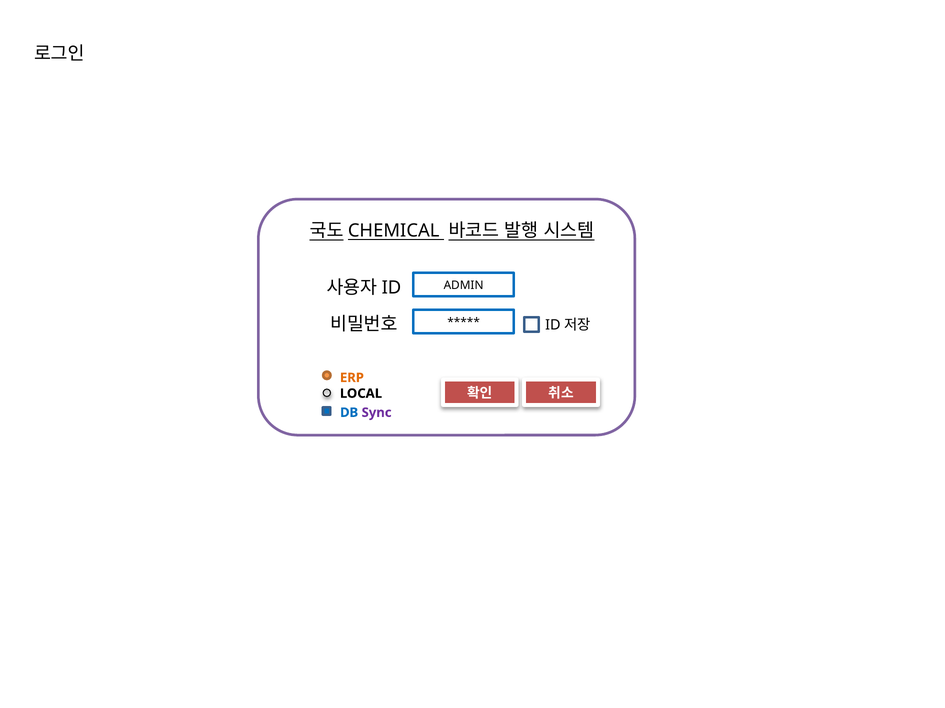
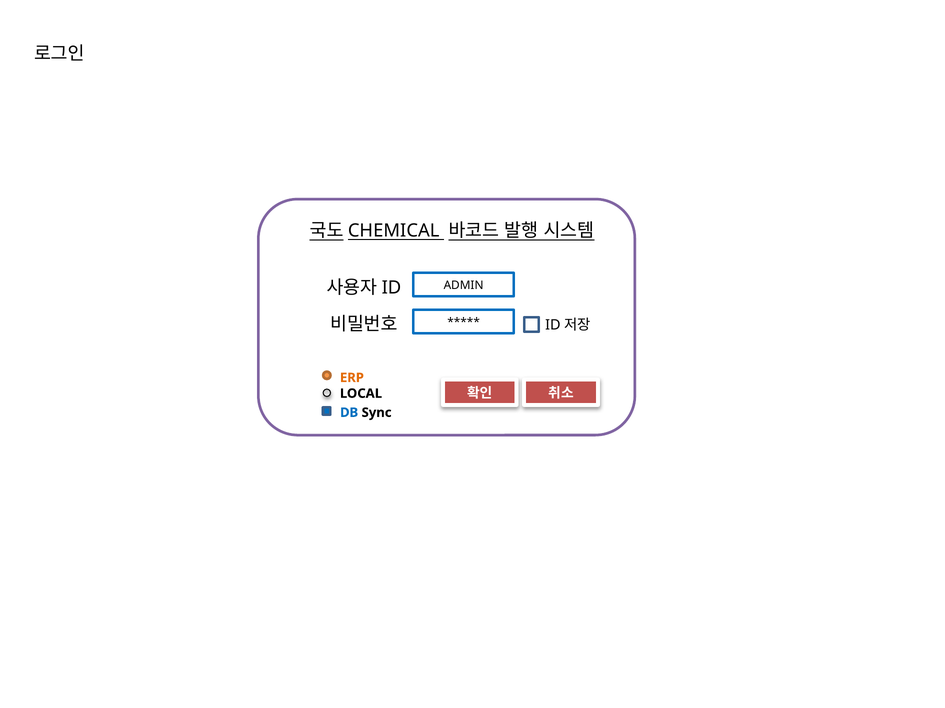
Sync colour: purple -> black (377, 413)
